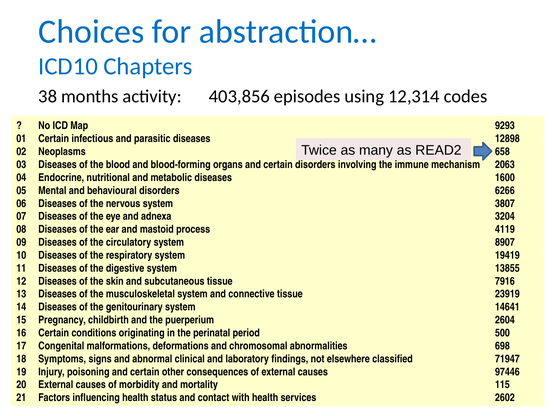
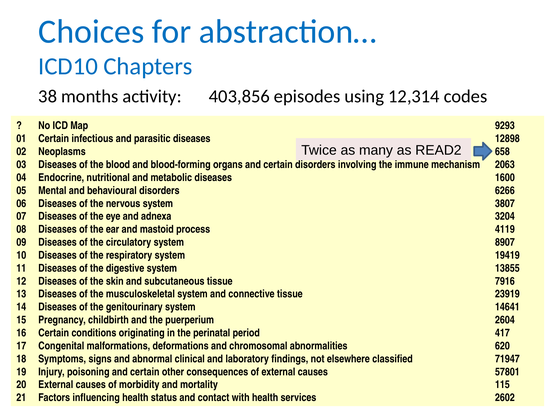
500: 500 -> 417 (502, 333)
698: 698 -> 620 (502, 346)
97446: 97446 -> 57801 (507, 372)
